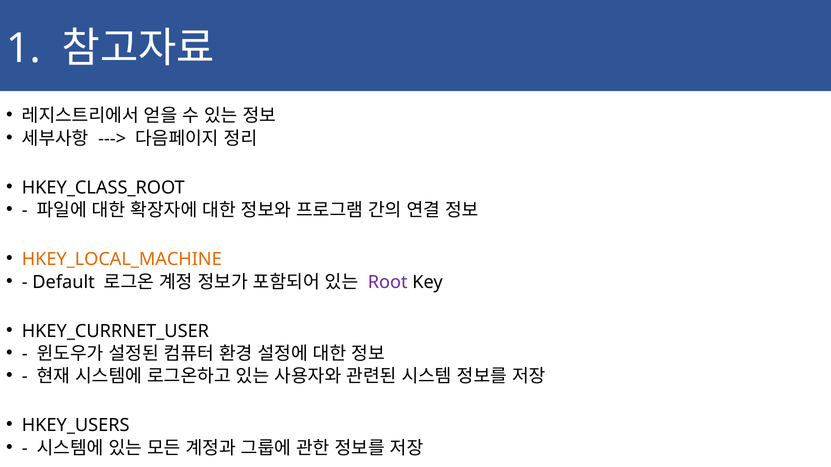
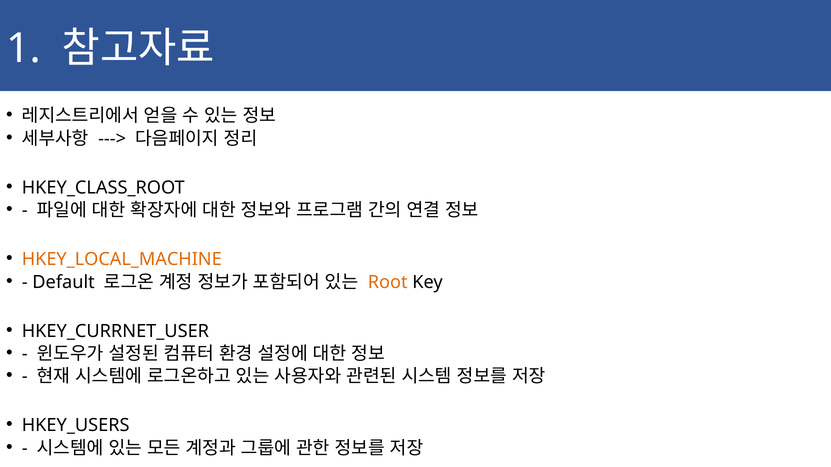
Root colour: purple -> orange (388, 282)
